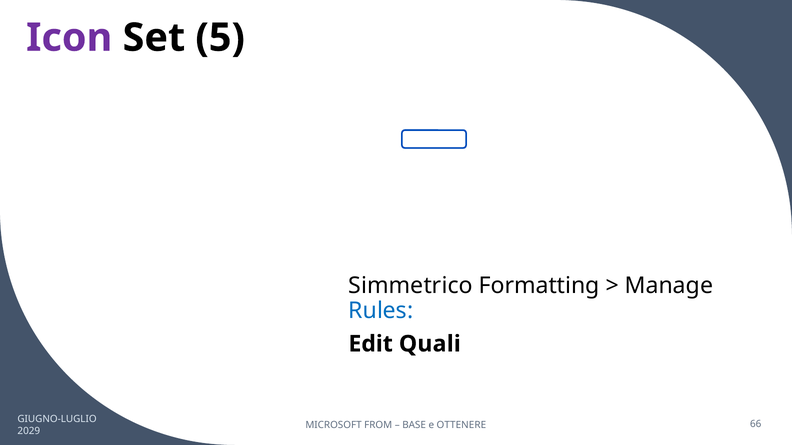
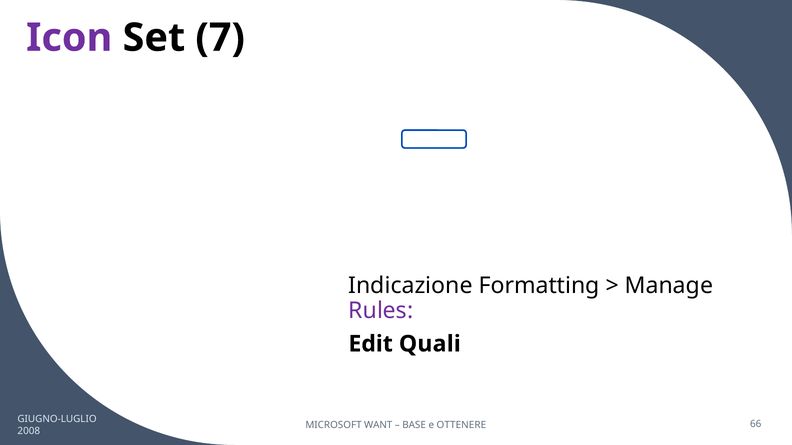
5: 5 -> 7 (220, 38)
Simmetrico: Simmetrico -> Indicazione (411, 286)
Rules colour: blue -> purple (381, 311)
FROM: FROM -> WANT (378, 425)
2029: 2029 -> 2008 (29, 431)
